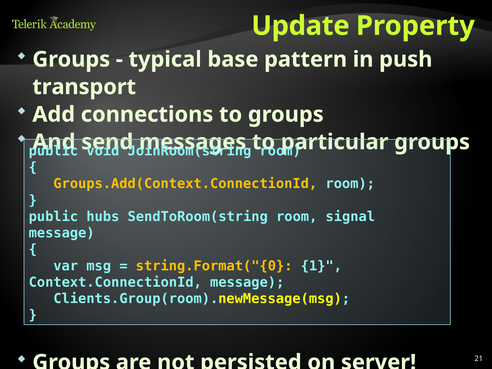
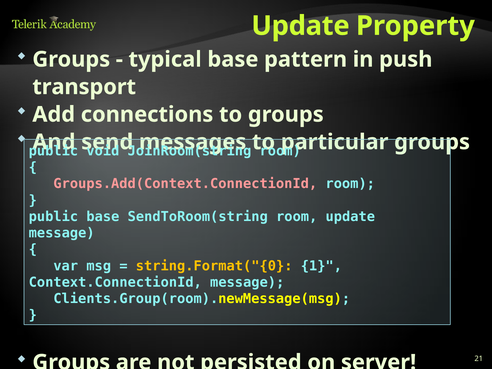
Groups.Add(Context.ConnectionId colour: yellow -> pink (185, 184)
public hubs: hubs -> base (103, 217)
room signal: signal -> update (350, 217)
